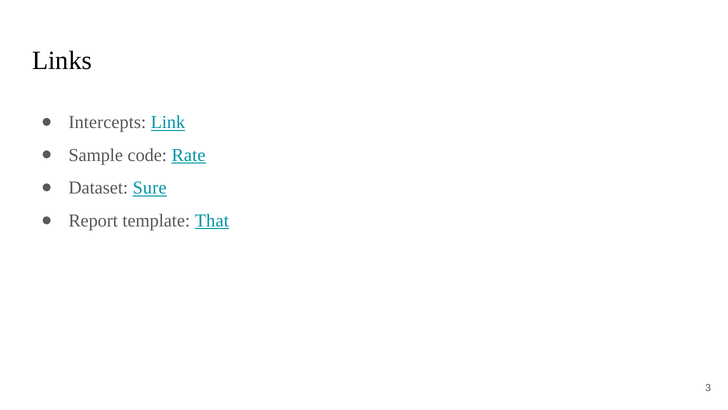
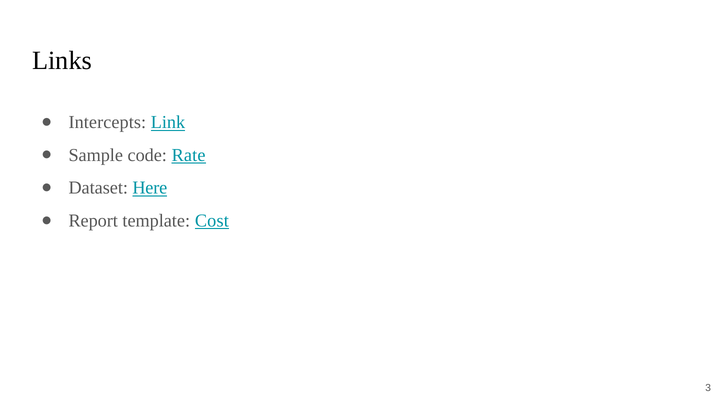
Sure: Sure -> Here (150, 188)
That: That -> Cost (212, 220)
